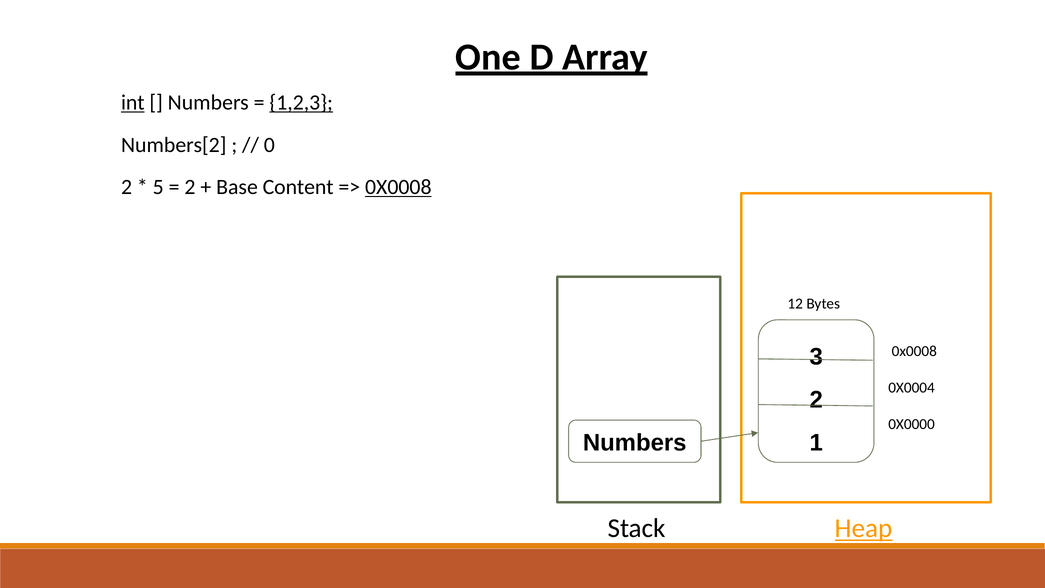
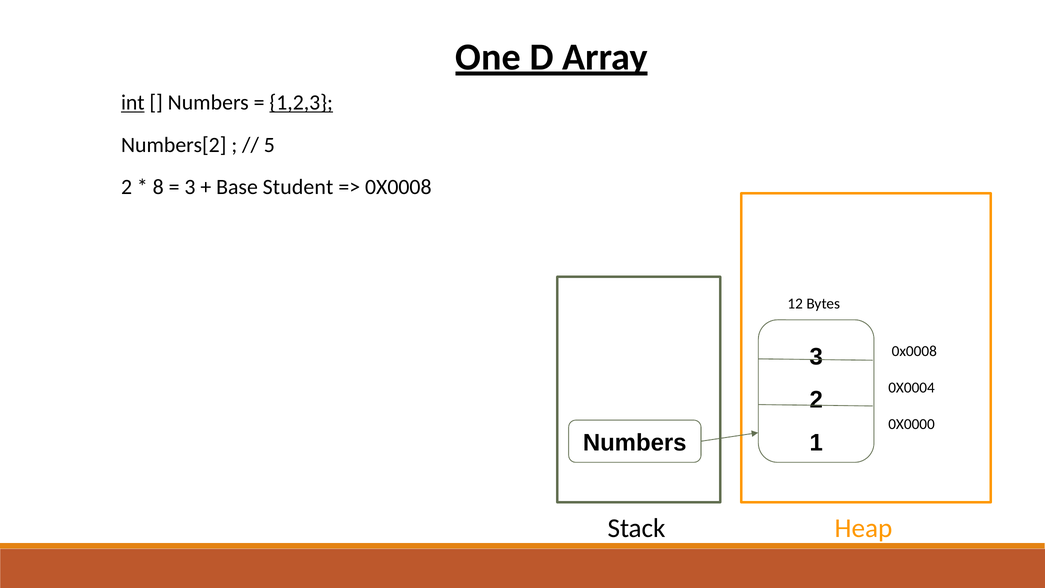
0: 0 -> 5 (269, 145)
5: 5 -> 8 (158, 187)
2: 2 -> 3 (190, 187)
Content: Content -> Student (298, 187)
0X0008 underline: present -> none (398, 187)
Heap underline: present -> none (864, 528)
